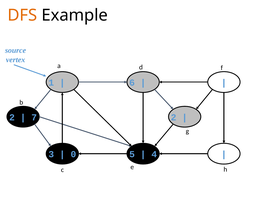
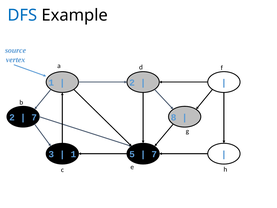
DFS colour: orange -> blue (22, 15)
6: 6 -> 2 (132, 83)
7 2: 2 -> 8 (174, 117)
0: 0 -> 1 (73, 154)
4: 4 -> 7 (154, 154)
